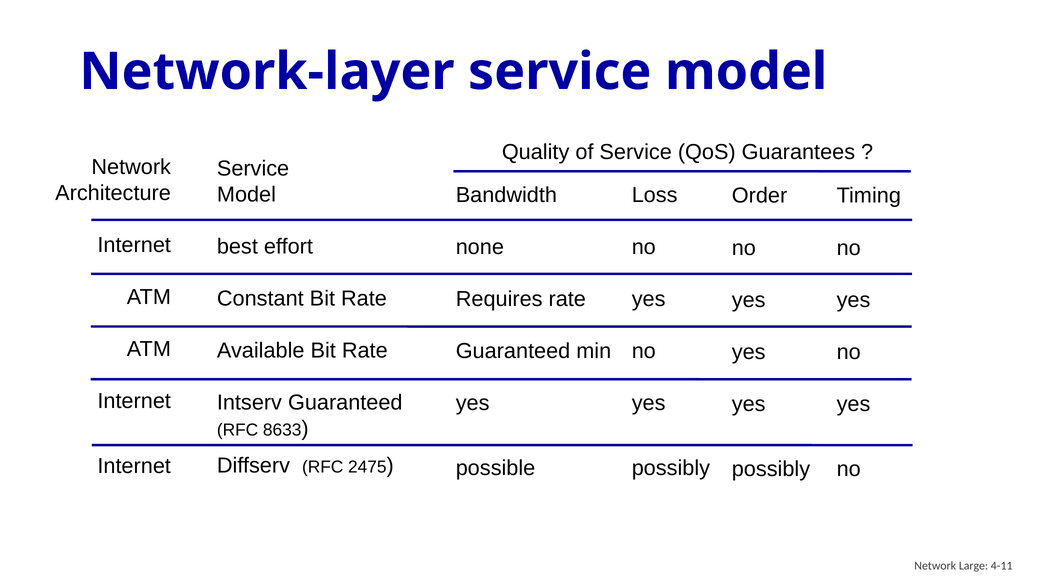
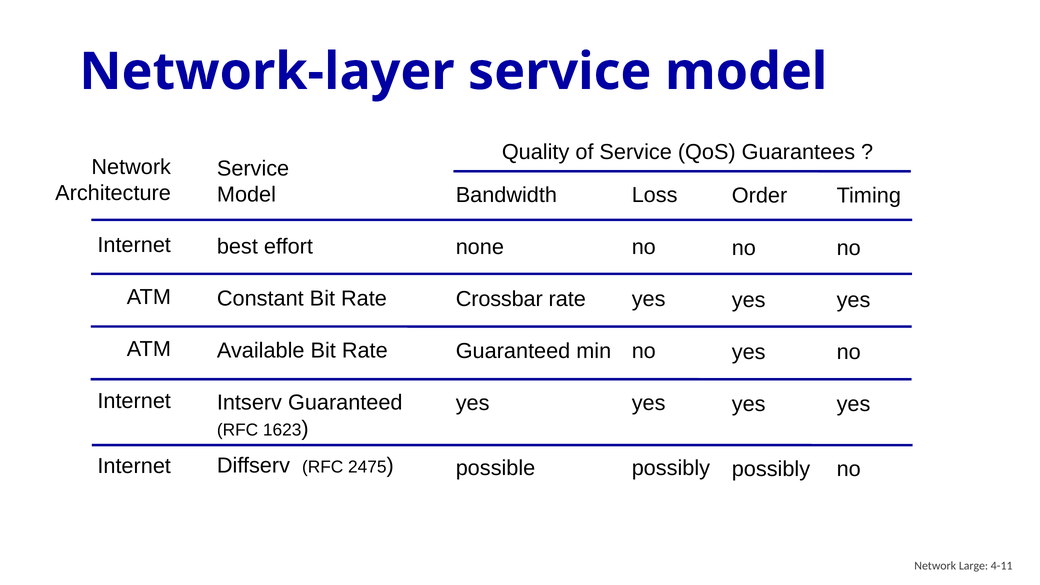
Requires: Requires -> Crossbar (499, 299)
8633: 8633 -> 1623 (282, 430)
